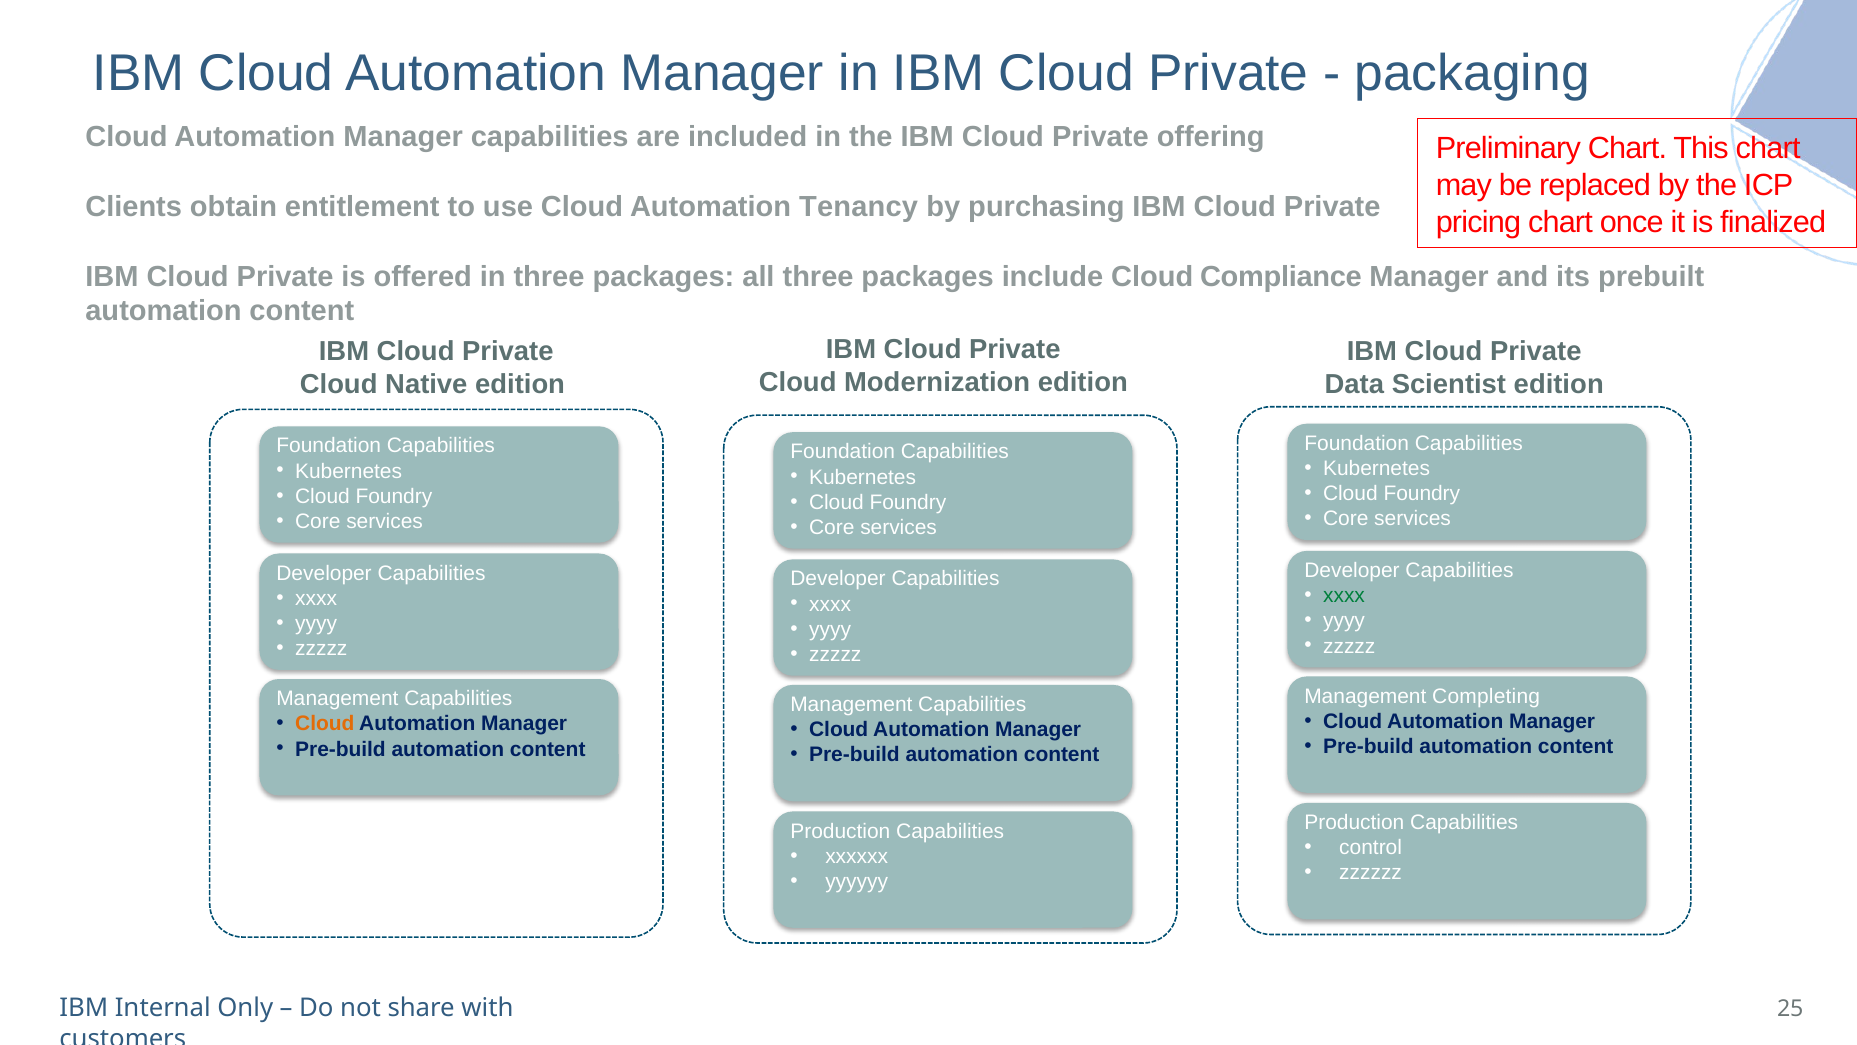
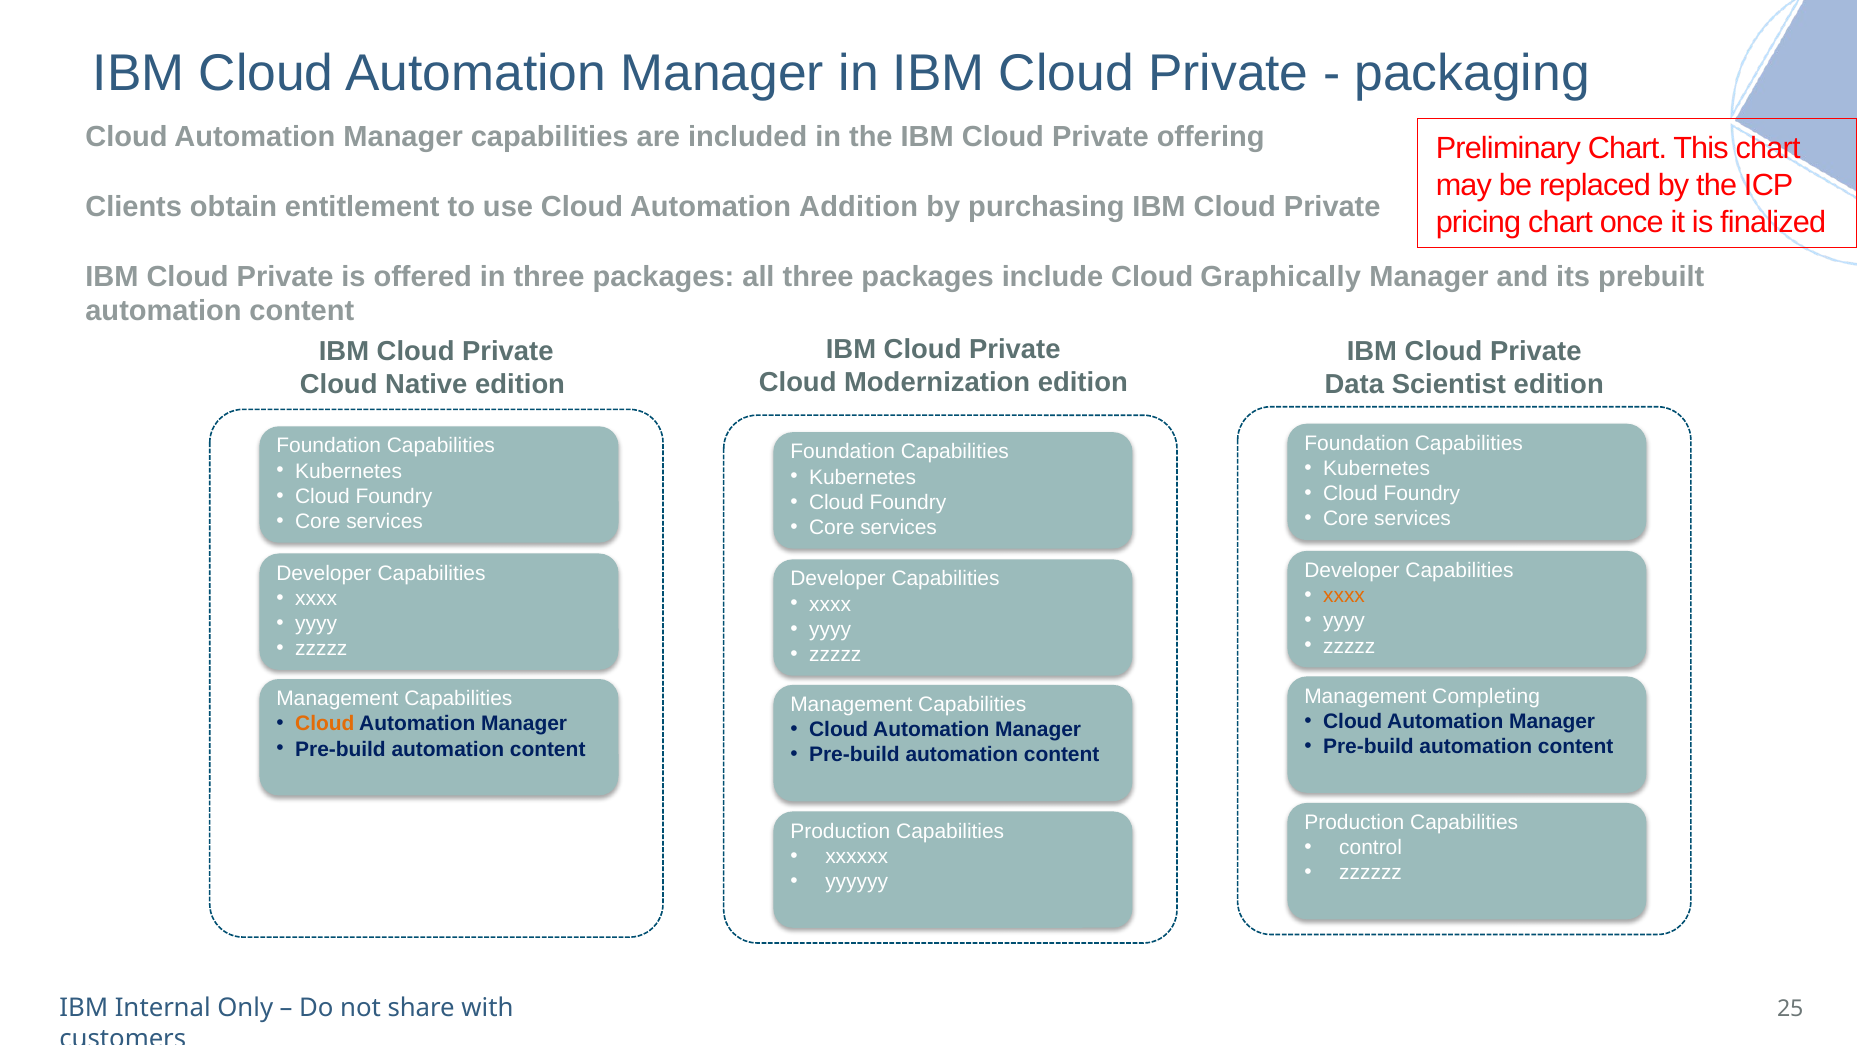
Tenancy: Tenancy -> Addition (859, 207)
Compliance: Compliance -> Graphically (1281, 276)
xxxx colour: green -> orange (1344, 596)
